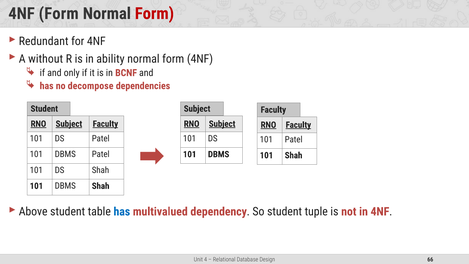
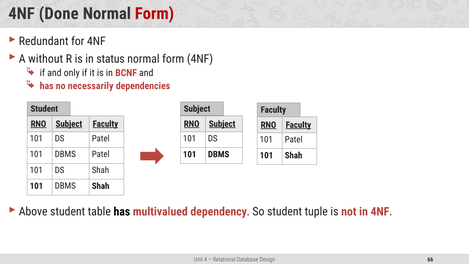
4NF Form: Form -> Done (59, 14)
ability: ability -> status (111, 59)
decompose: decompose -> necessarily (91, 86)
has colour: blue -> black (122, 211)
